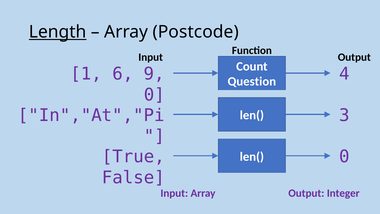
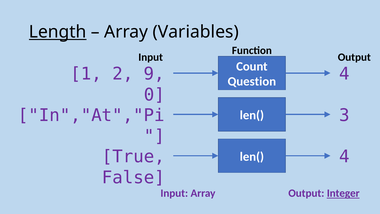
Postcode: Postcode -> Variables (196, 32)
6: 6 -> 2 (123, 74)
len( 0: 0 -> 4 (344, 156)
Integer underline: none -> present (343, 193)
